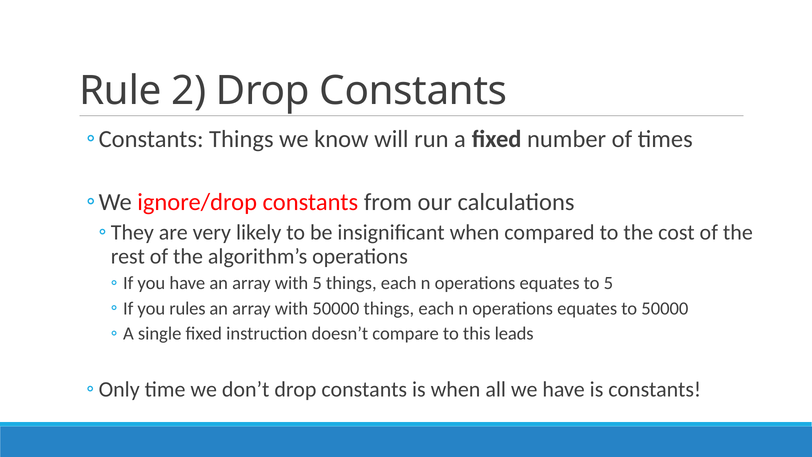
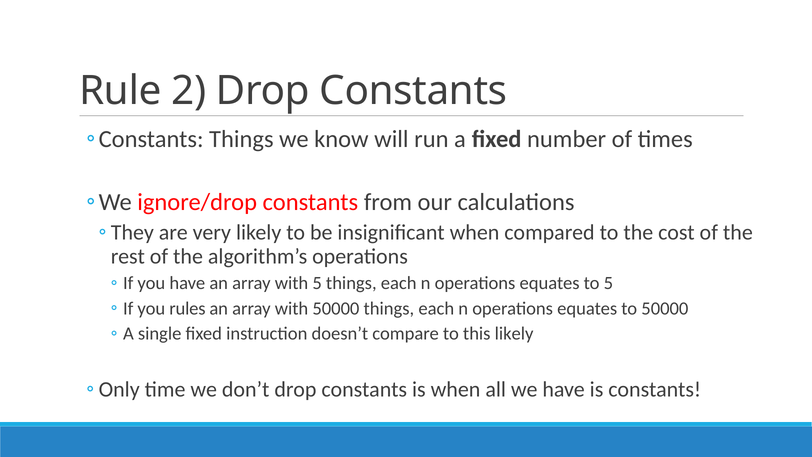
this leads: leads -> likely (514, 334)
